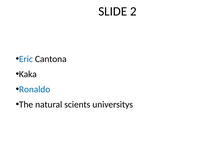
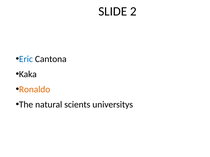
Ronaldo colour: blue -> orange (35, 90)
